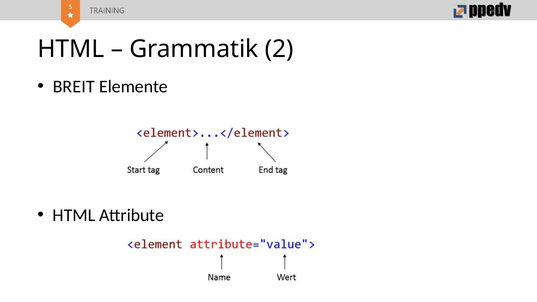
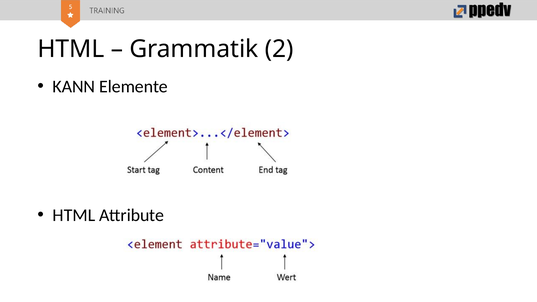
BREIT: BREIT -> KANN (74, 86)
